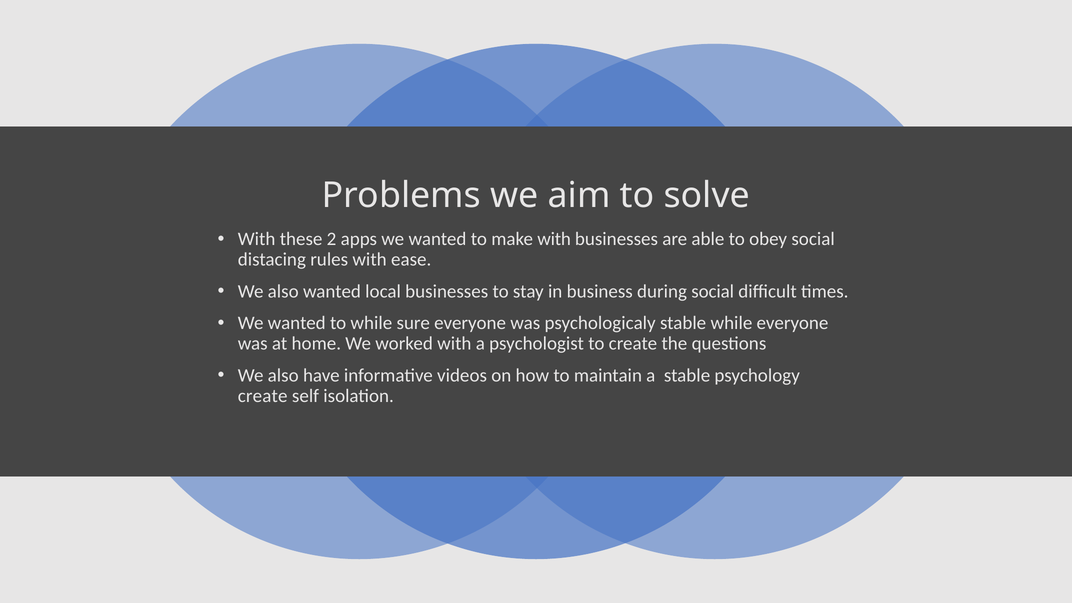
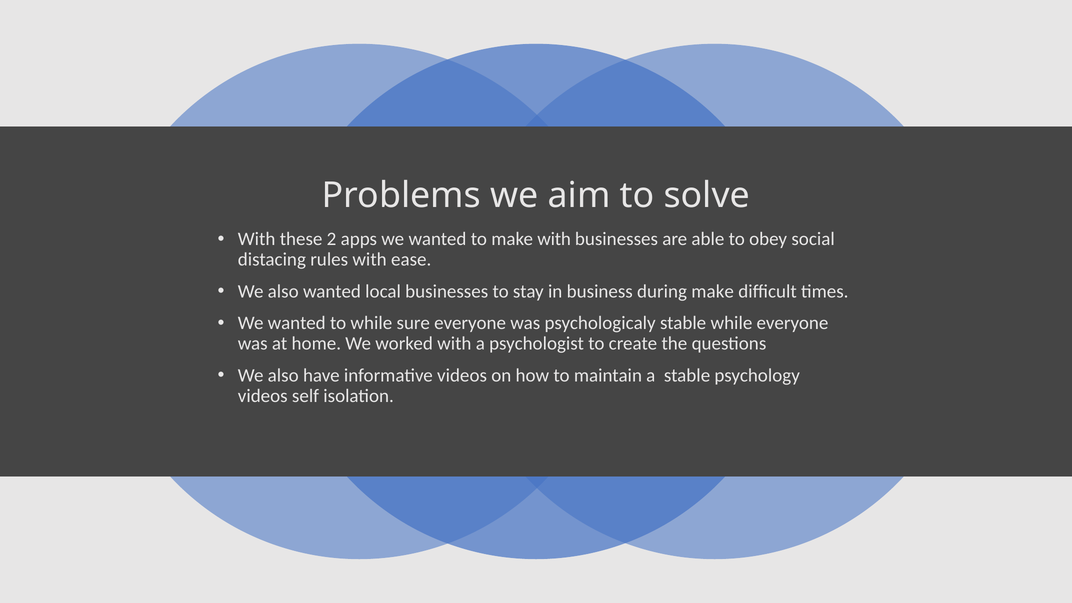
during social: social -> make (713, 291)
create: create -> videos (263, 396)
